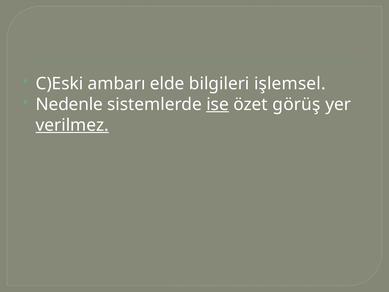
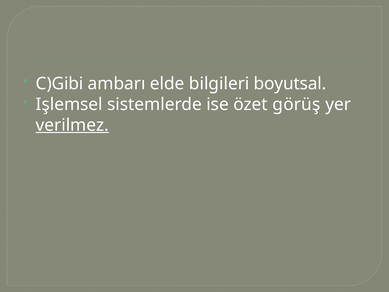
C)Eski: C)Eski -> C)Gibi (60, 84)
işlemsel: işlemsel -> boyutsal (290, 84)
Nedenle: Nedenle -> Işlemsel (69, 104)
ise underline: present -> none (218, 104)
